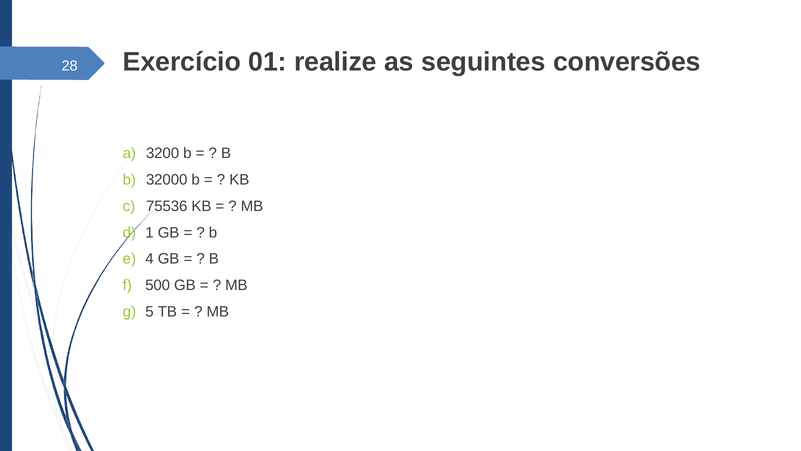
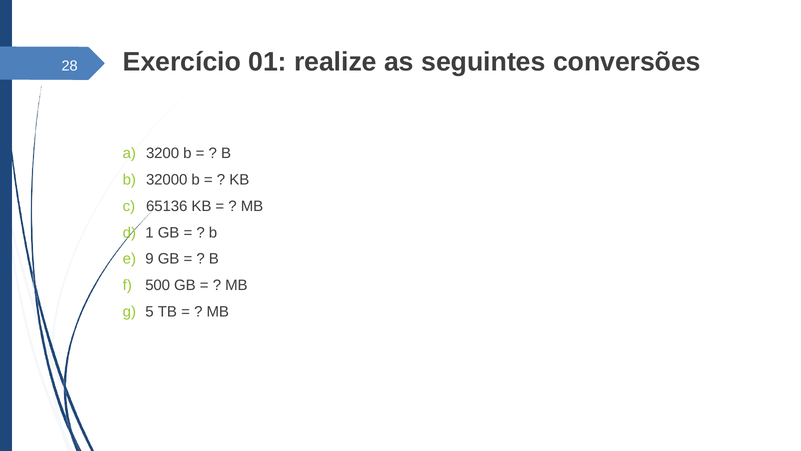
75536: 75536 -> 65136 (167, 206)
4: 4 -> 9 (149, 259)
